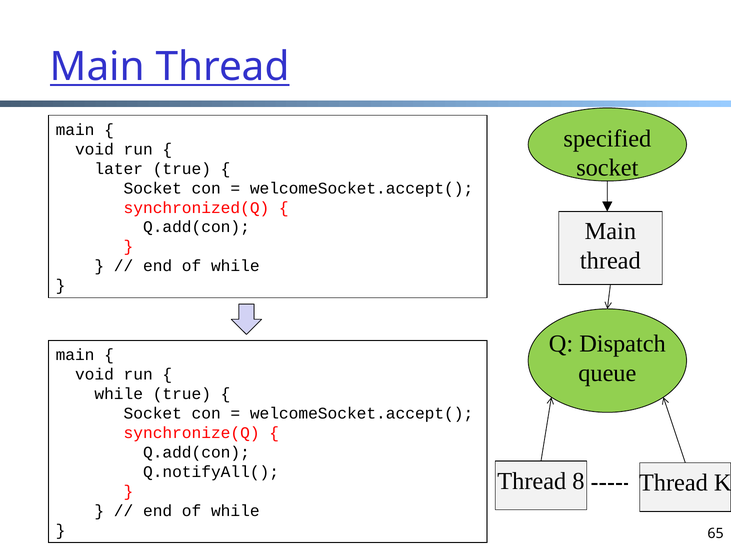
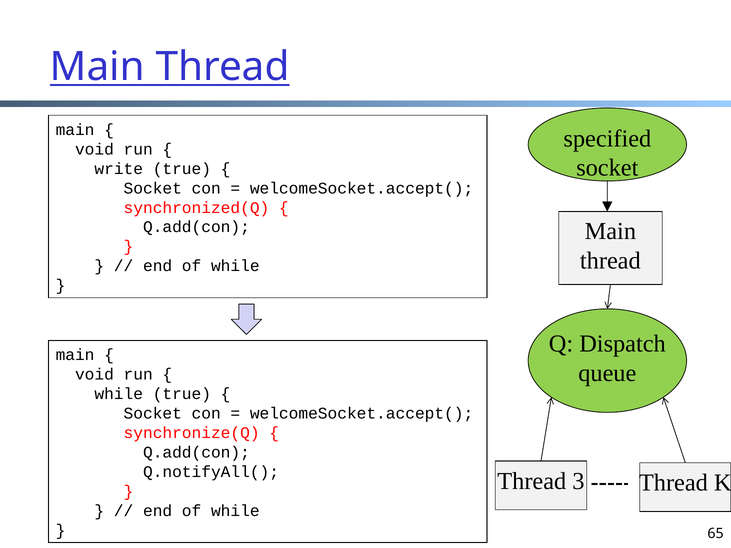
later: later -> write (119, 169)
8: 8 -> 3 (578, 481)
